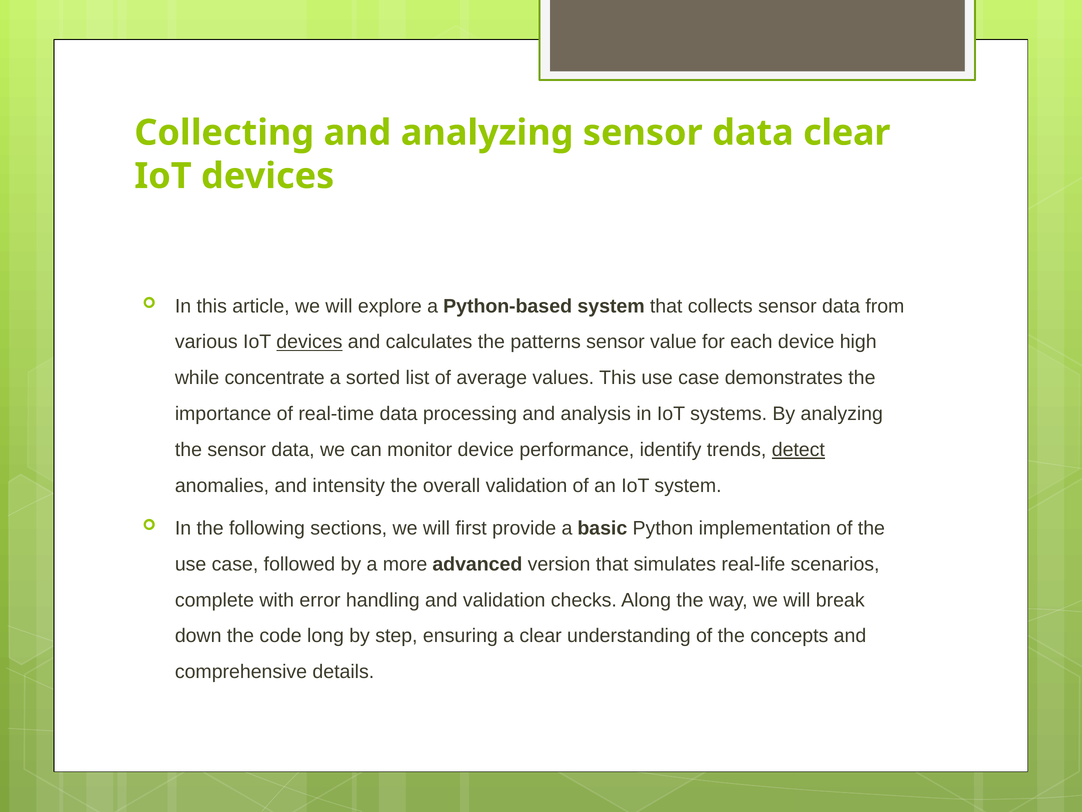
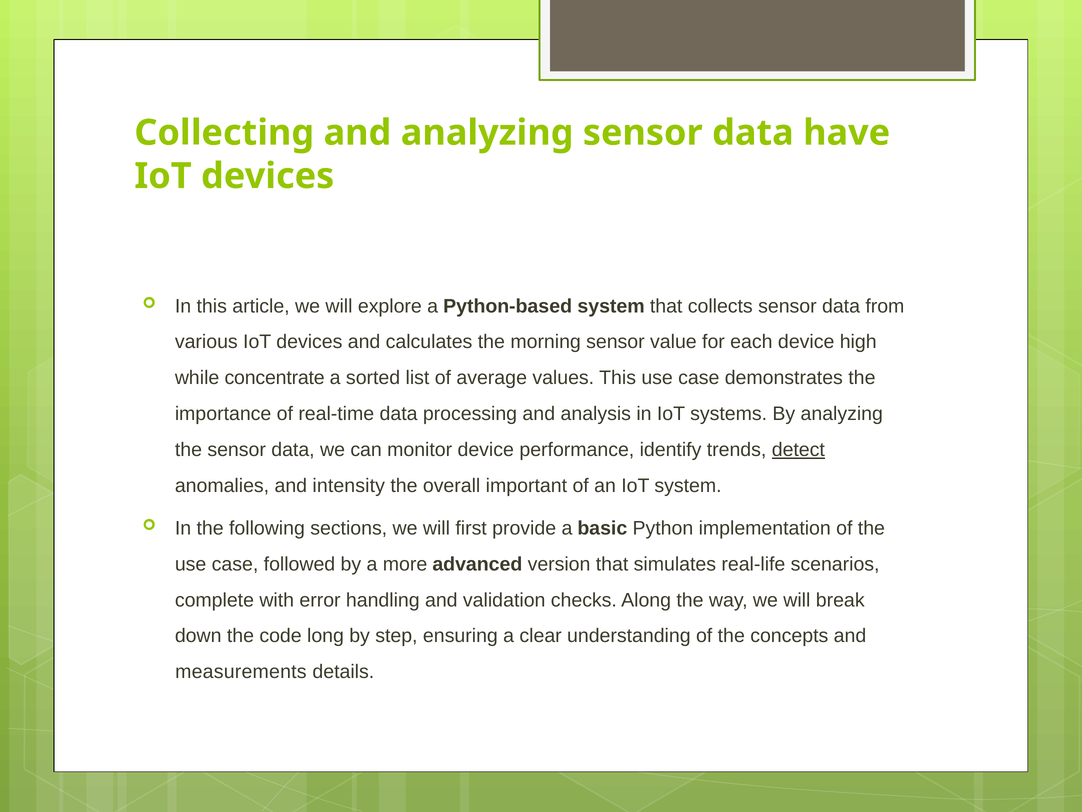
data clear: clear -> have (847, 133)
devices underline: present -> none (309, 342)
patterns: patterns -> morning (546, 342)
overall validation: validation -> important (526, 485)
comprehensive: comprehensive -> measurements (241, 672)
